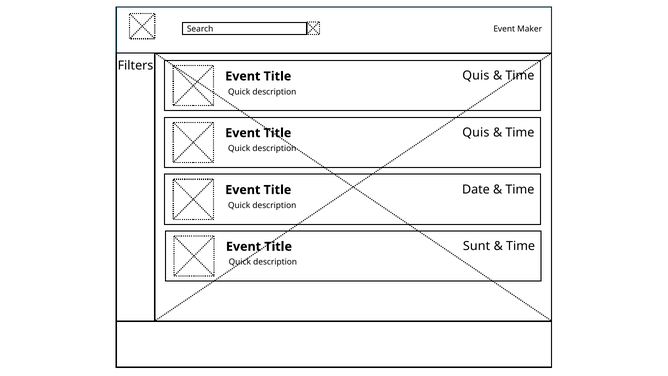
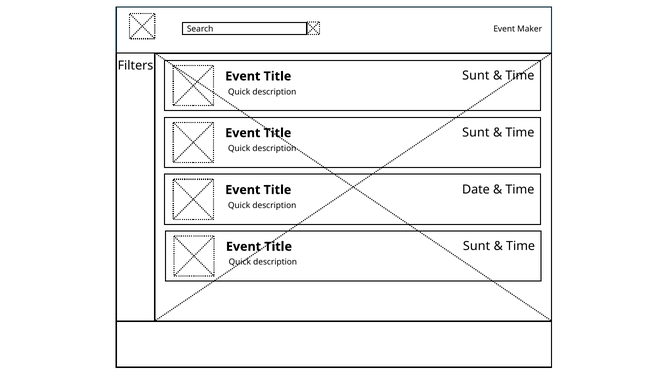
Quis: Quis -> Sunt (476, 76)
Quis: Quis -> Sunt (476, 132)
